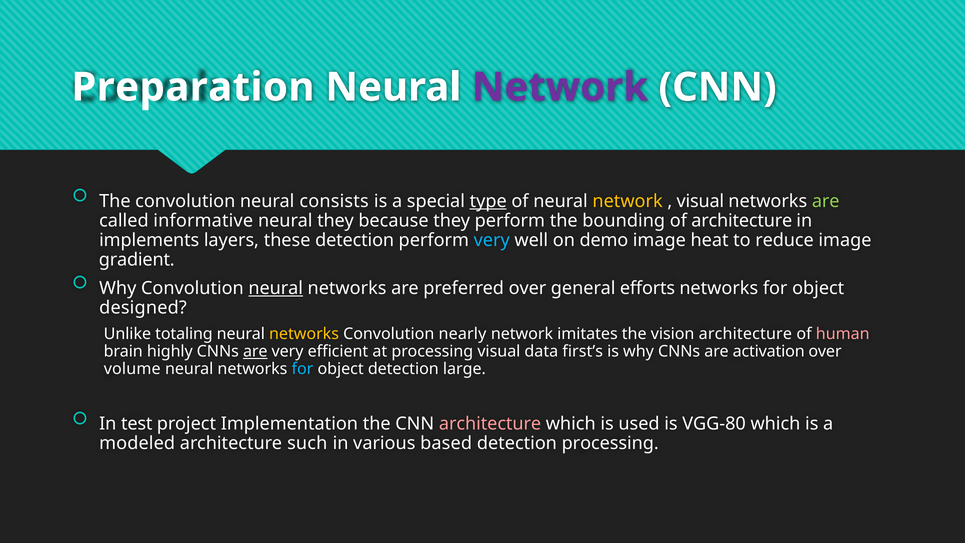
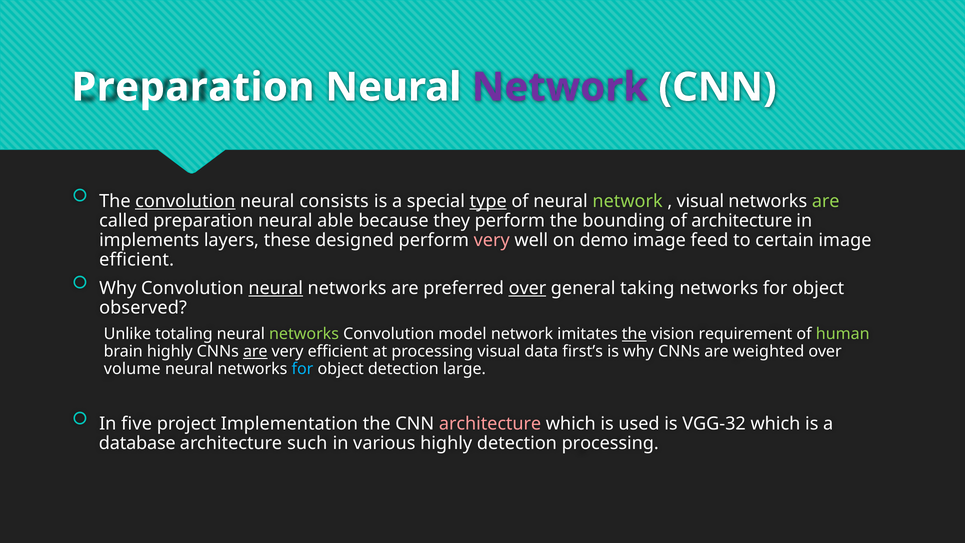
convolution underline: none -> present (185, 201)
network colour: yellow -> light green (628, 201)
called informative: informative -> preparation (203, 221)
neural they: they -> able (335, 221)
these detection: detection -> designed (355, 240)
very colour: light blue -> pink (492, 240)
heat: heat -> feed (710, 240)
reduce: reduce -> certain (785, 240)
gradient: gradient -> efficient (137, 260)
over underline: none -> present (527, 288)
efforts: efforts -> taking (647, 288)
designed: designed -> observed (143, 307)
networks colour: yellow -> light green (304, 334)
nearly: nearly -> model (462, 334)
the underline: none -> present (634, 334)
vision architecture: architecture -> requirement (745, 334)
human colour: pink -> light green (843, 334)
activation: activation -> weighted (769, 351)
test: test -> five (137, 424)
VGG-80: VGG-80 -> VGG-32 (714, 424)
modeled: modeled -> database (137, 443)
various based: based -> highly (446, 443)
